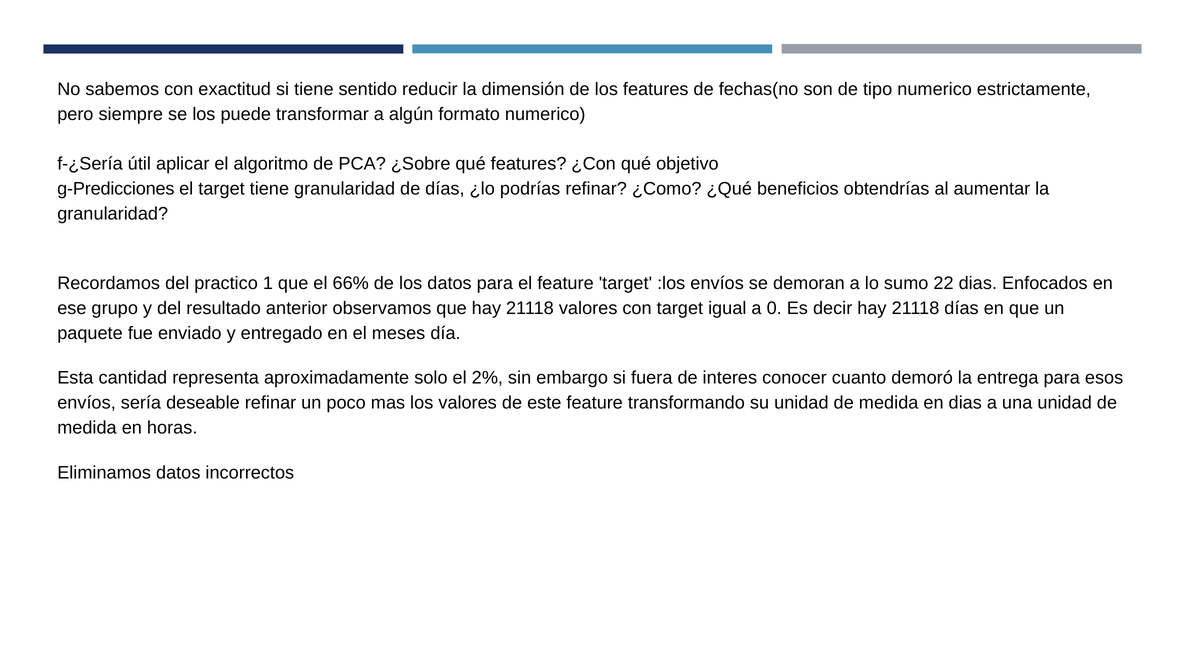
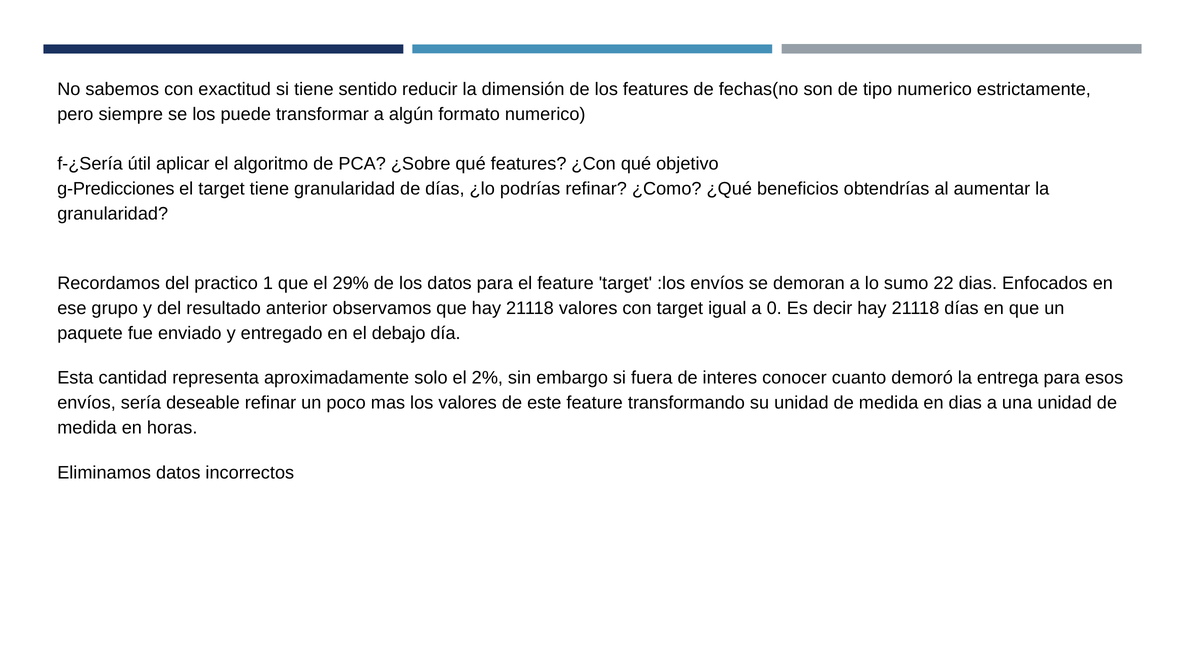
66%: 66% -> 29% (351, 284)
meses: meses -> debajo (399, 334)
